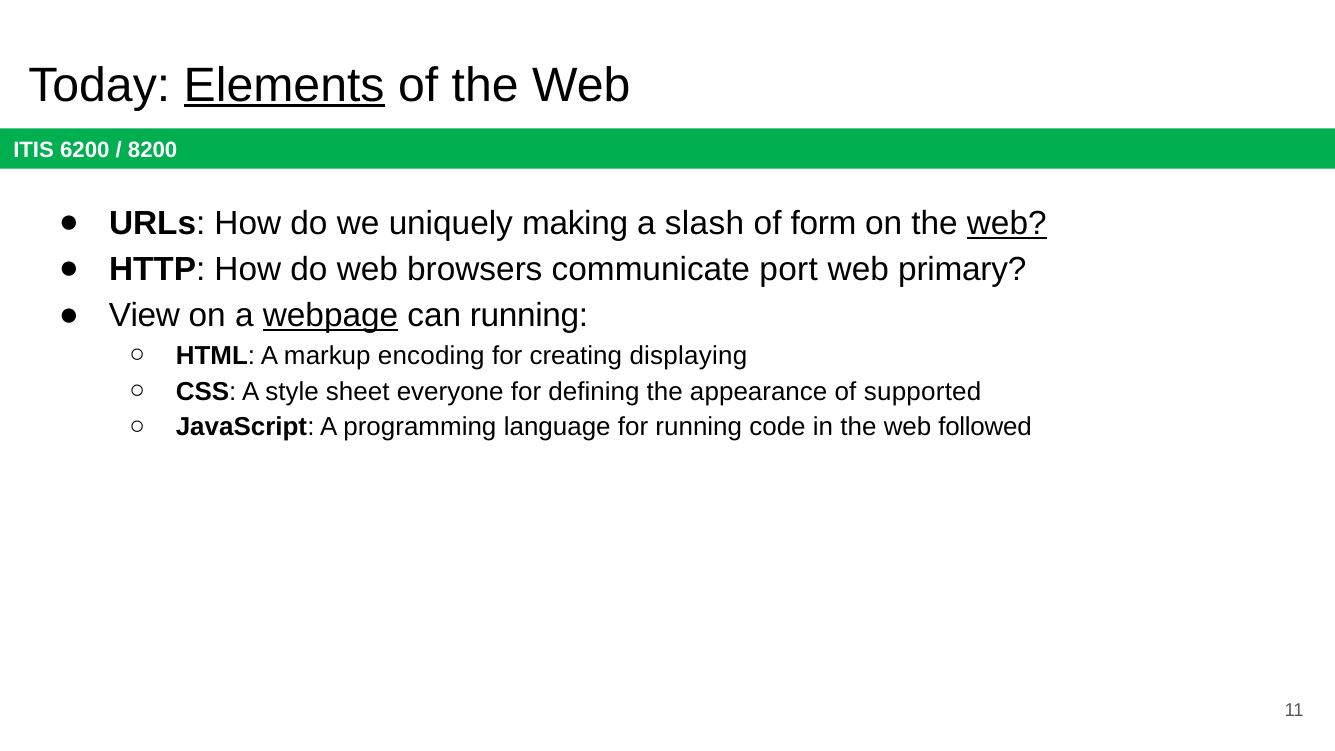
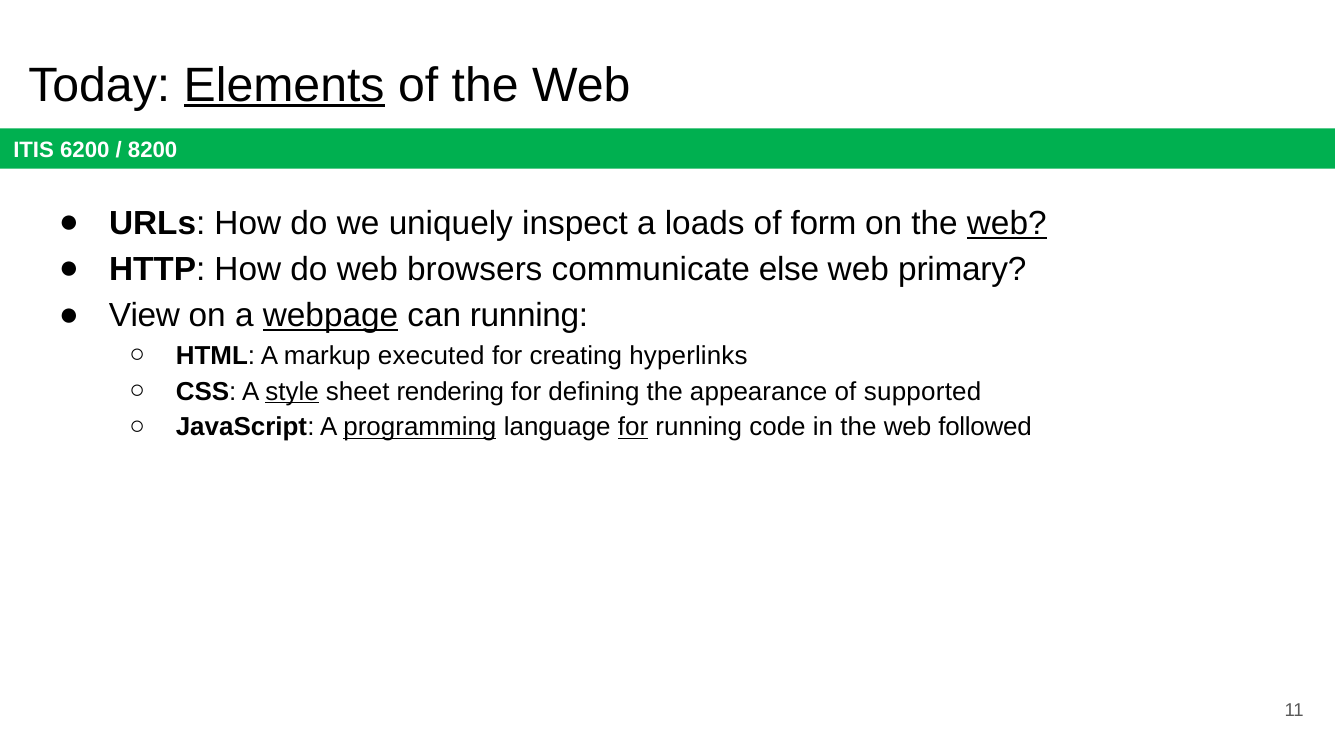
making: making -> inspect (575, 224)
slash: slash -> loads (705, 224)
port: port -> else (789, 270)
encoding: encoding -> executed (431, 356)
displaying: displaying -> hyperlinks (688, 356)
style underline: none -> present (292, 392)
everyone: everyone -> rendering (450, 392)
programming underline: none -> present (420, 427)
for underline: none -> present (633, 427)
